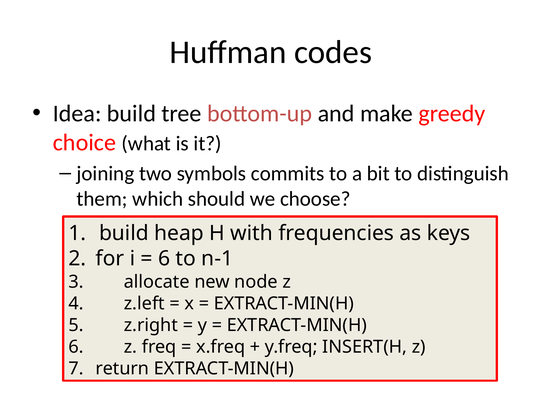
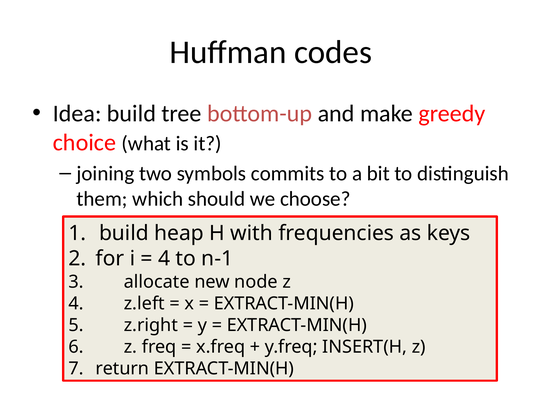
6: 6 -> 4 (164, 259)
